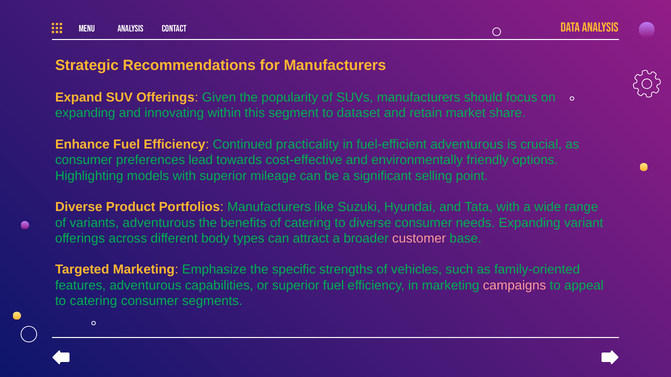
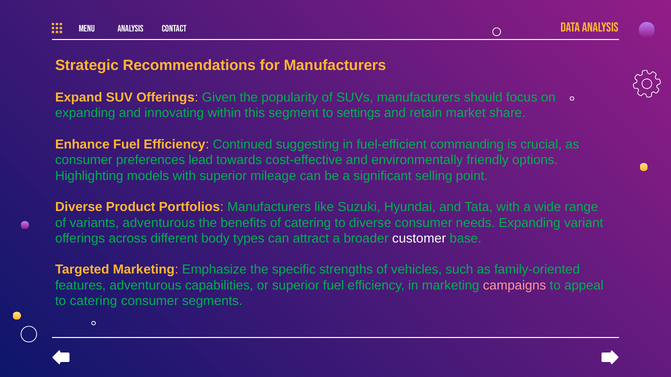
dataset: dataset -> settings (359, 113)
practicality: practicality -> suggesting (308, 145)
fuel-efficient adventurous: adventurous -> commanding (467, 145)
customer colour: pink -> white (419, 239)
